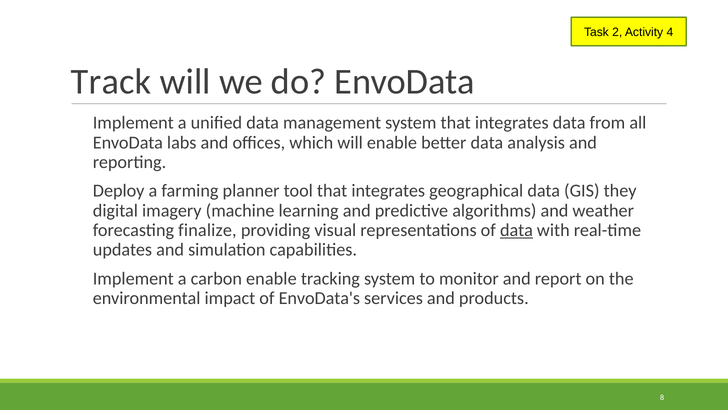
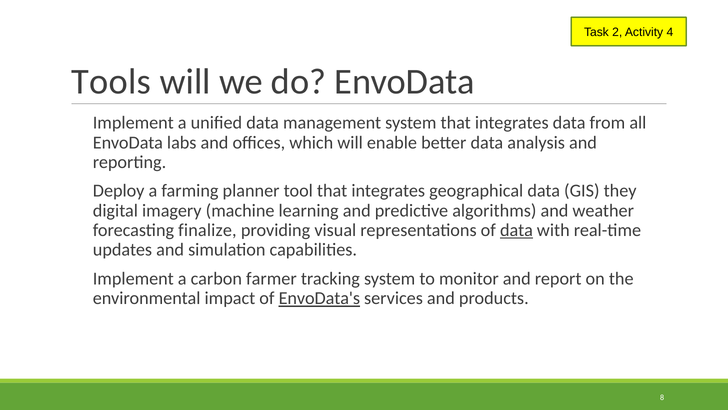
Track: Track -> Tools (111, 82)
carbon enable: enable -> farmer (271, 278)
EnvoData's underline: none -> present (319, 298)
